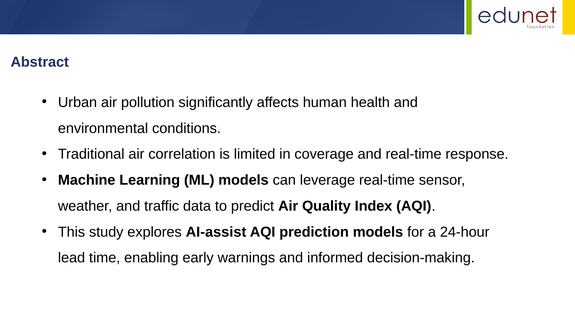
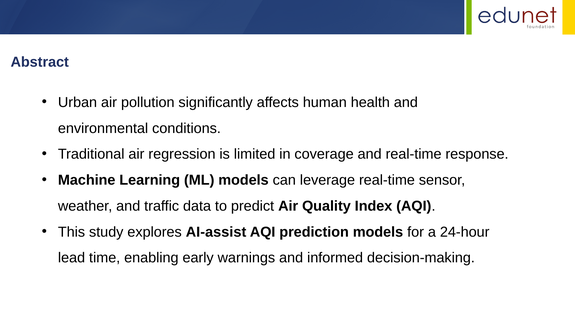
correlation: correlation -> regression (182, 154)
